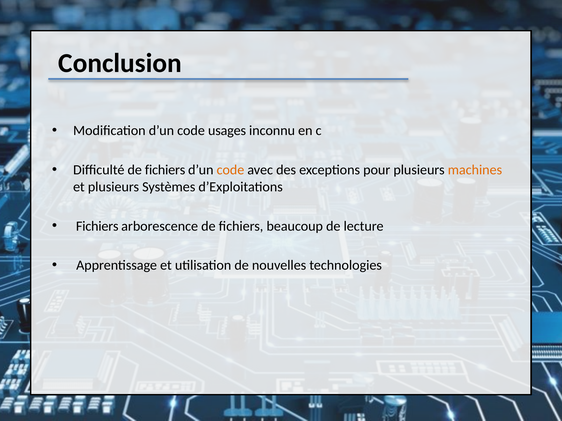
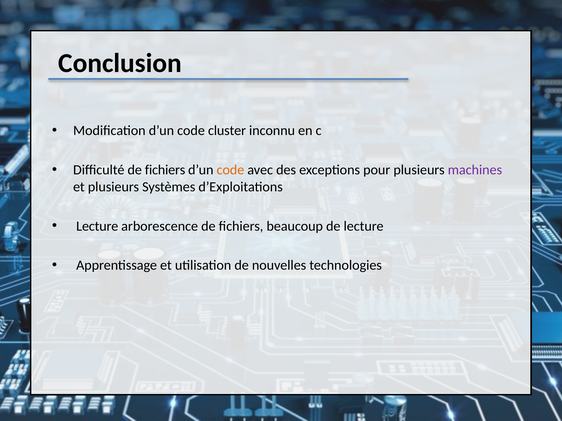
usages: usages -> cluster (227, 131)
machines colour: orange -> purple (475, 170)
Fichiers: Fichiers -> Lecture (97, 226)
